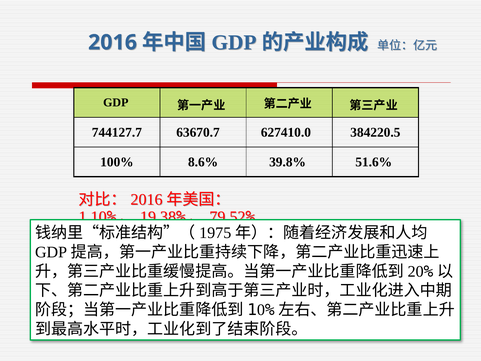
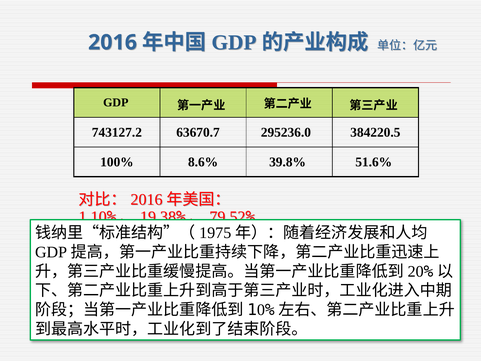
744127.7: 744127.7 -> 743127.2 (117, 132)
627410.0: 627410.0 -> 295236.0 (286, 132)
